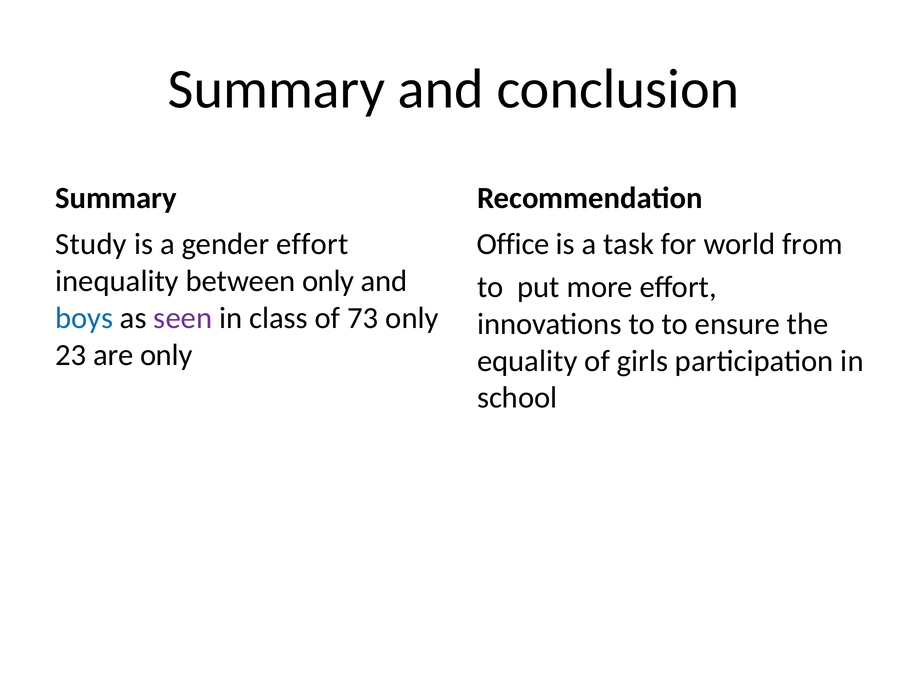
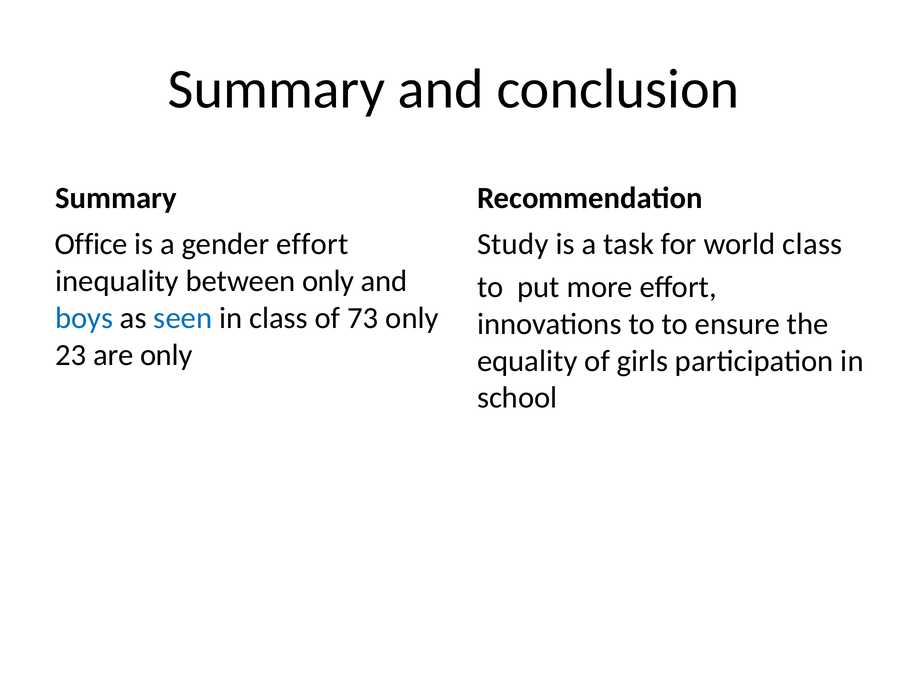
Study: Study -> Office (91, 244)
Office: Office -> Study (513, 244)
world from: from -> class (812, 244)
seen colour: purple -> blue (183, 318)
